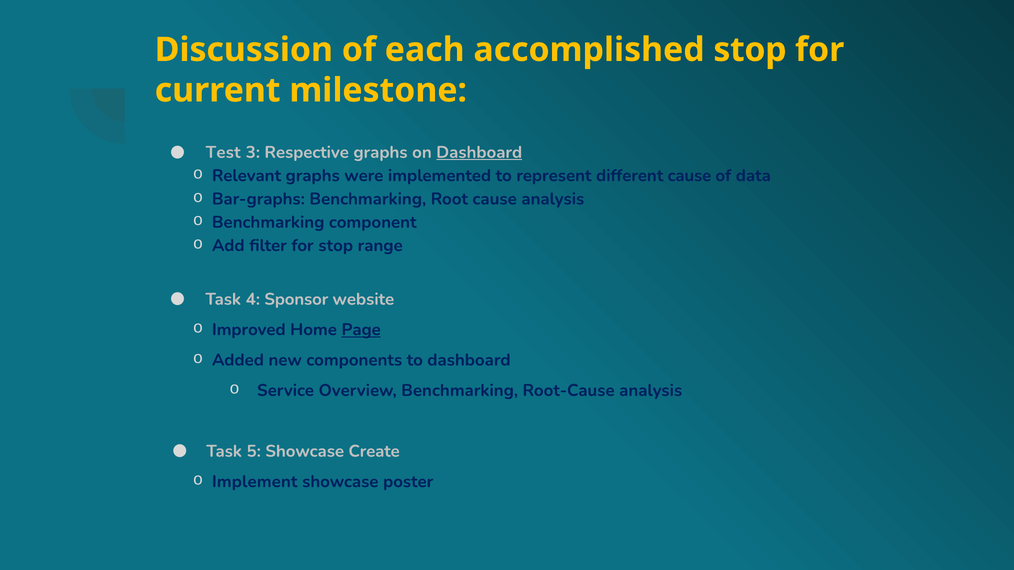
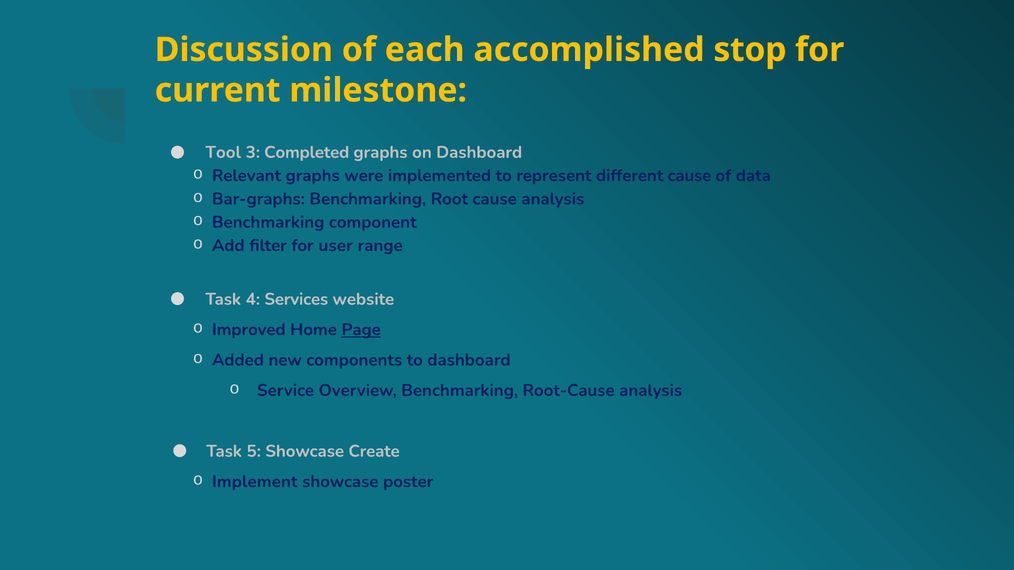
Test: Test -> Tool (223, 152)
Respective: Respective -> Completed (307, 152)
Dashboard underline: present -> none (479, 152)
for stop: stop -> user (336, 246)
Sponsor: Sponsor -> Services (296, 299)
